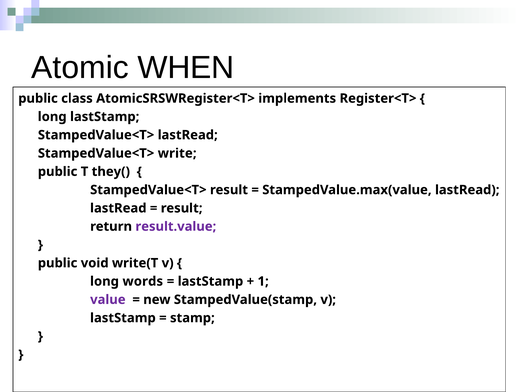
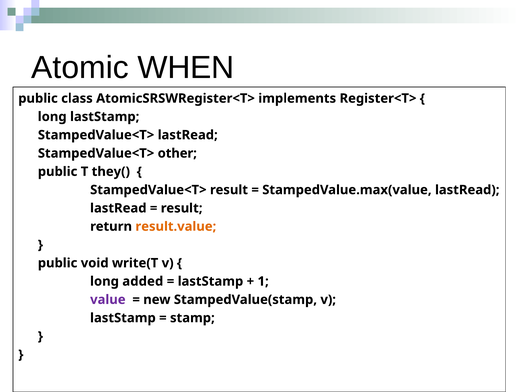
write: write -> other (177, 153)
result.value colour: purple -> orange (176, 227)
words: words -> added (143, 282)
